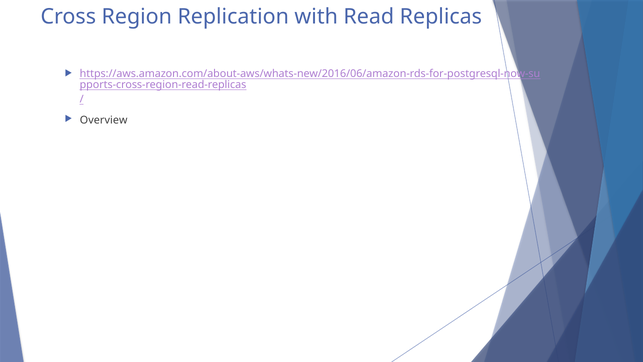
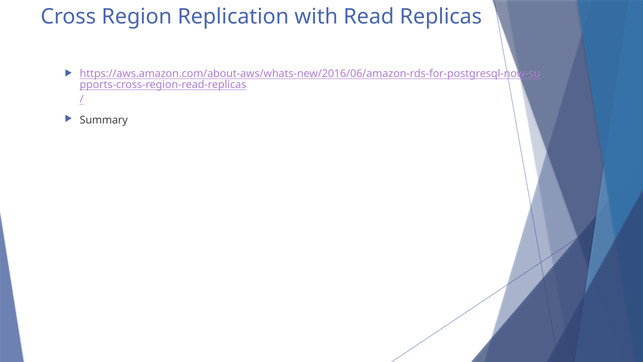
Overview: Overview -> Summary (104, 120)
